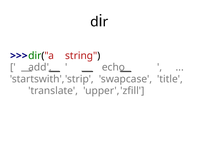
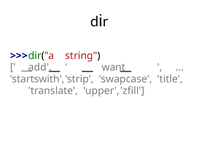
echo: echo -> want (113, 67)
